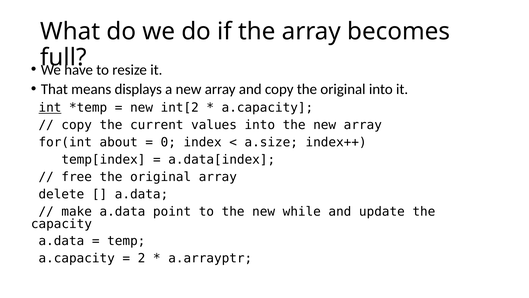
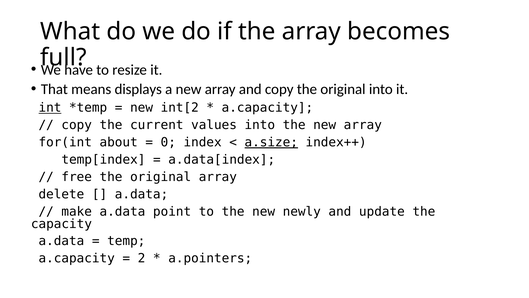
a.size underline: none -> present (271, 142)
while: while -> newly (302, 211)
a.arrayptr: a.arrayptr -> a.pointers (210, 258)
